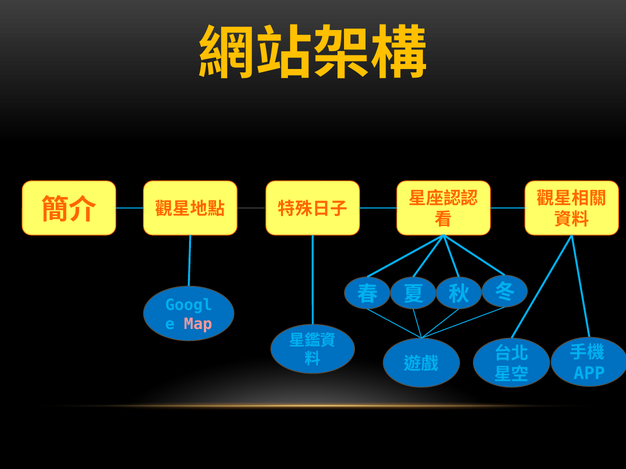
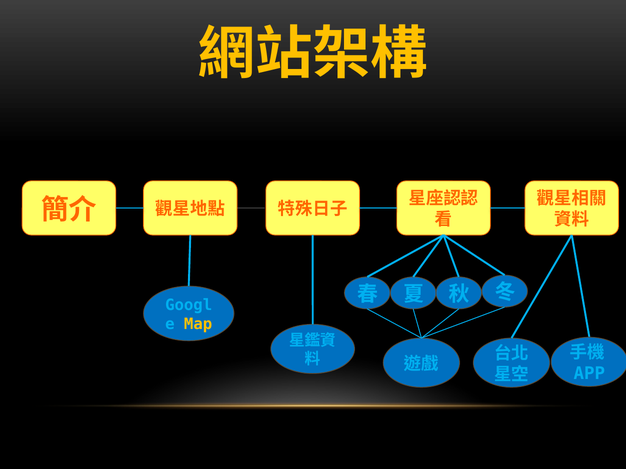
Map colour: pink -> yellow (198, 324)
